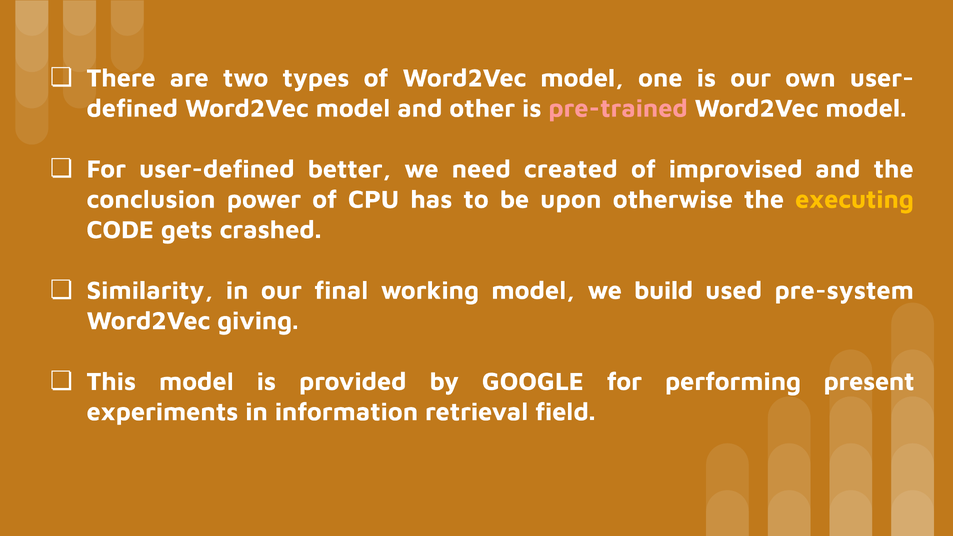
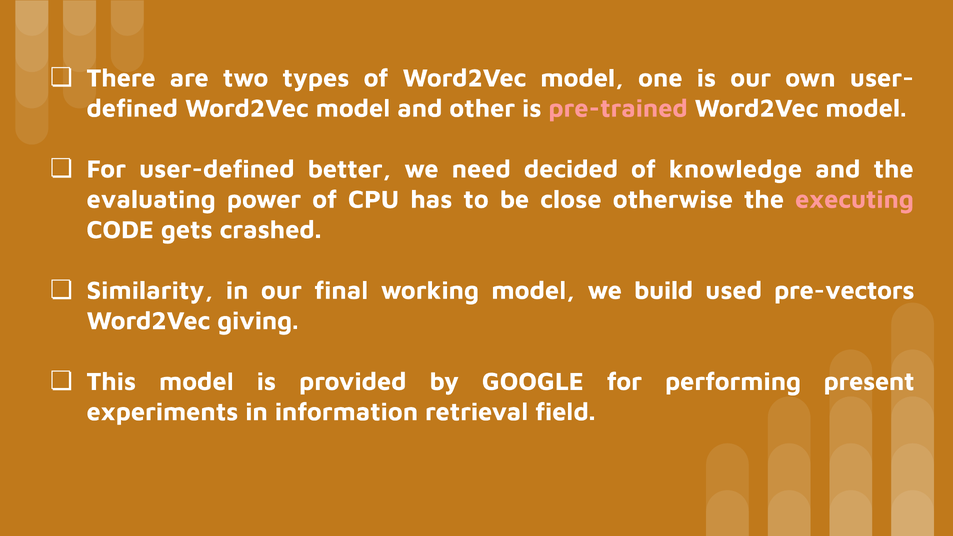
created: created -> decided (571, 169)
improvised: improvised -> knowledge (735, 169)
conclusion: conclusion -> evaluating (151, 199)
upon: upon -> close (571, 199)
executing colour: yellow -> pink (854, 199)
pre-system: pre-system -> pre-vectors (844, 291)
